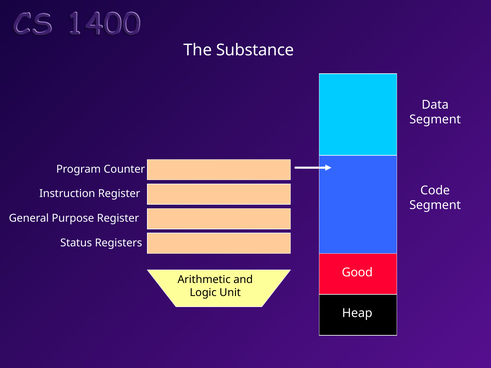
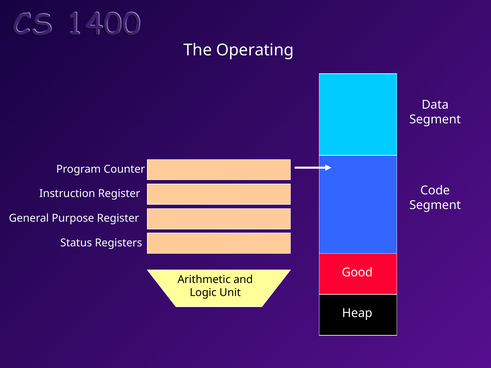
Substance: Substance -> Operating (255, 50)
